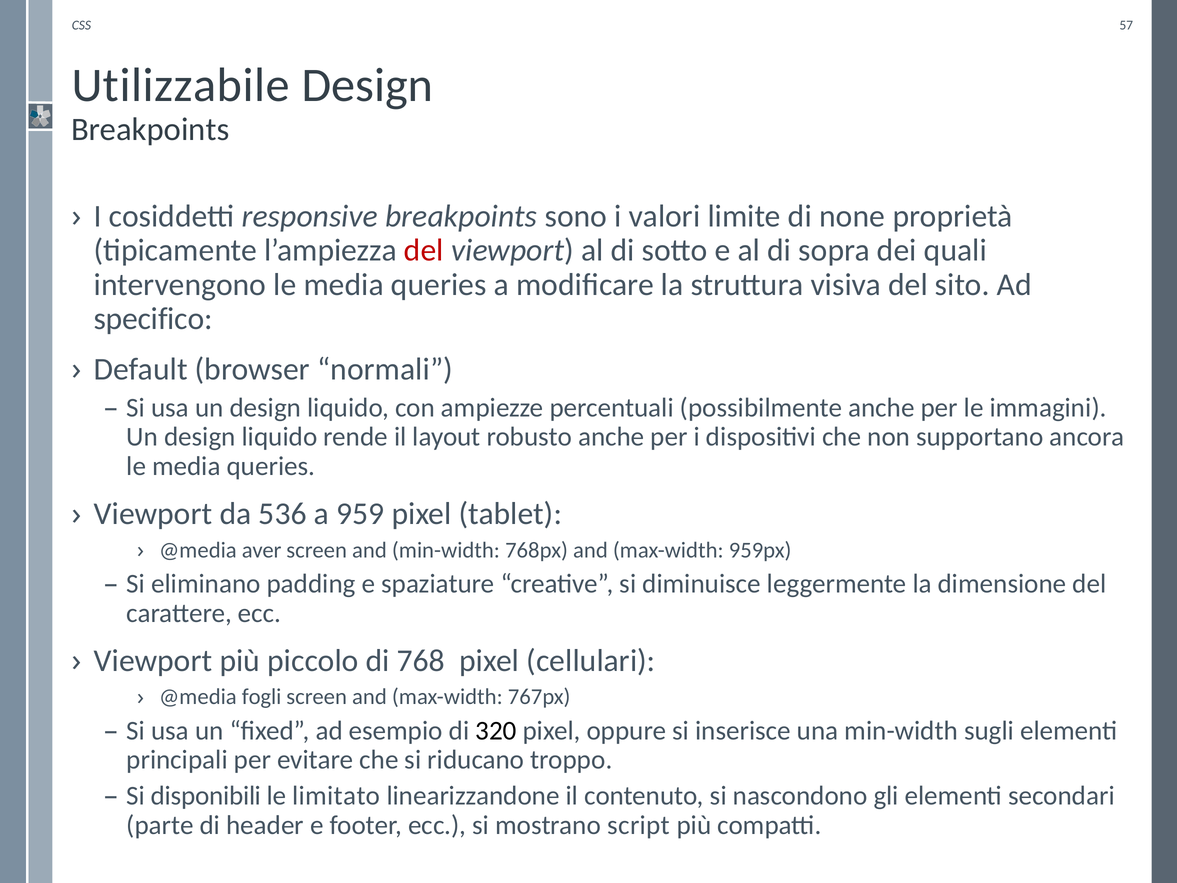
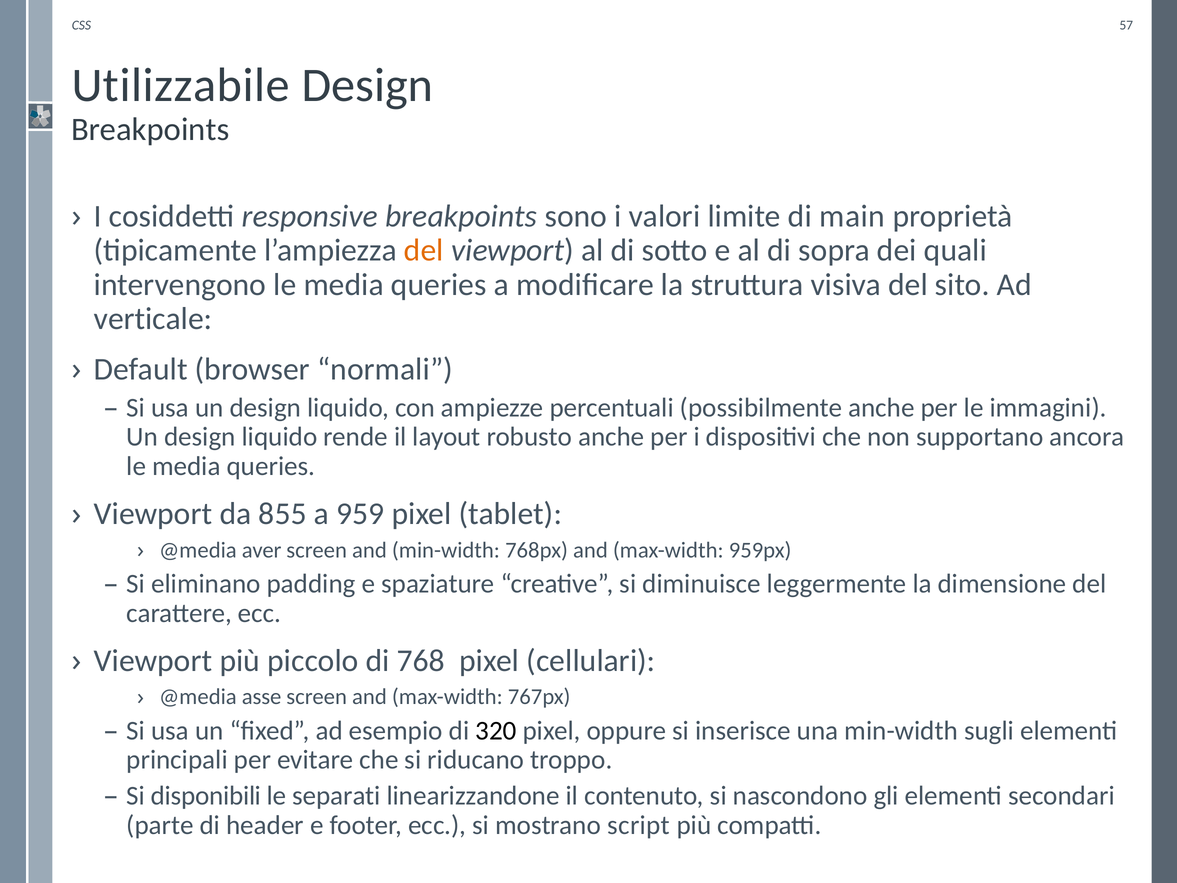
none: none -> main (852, 216)
del colour: red -> orange (424, 250)
specifico: specifico -> verticale (153, 319)
536: 536 -> 855 (283, 514)
fogli: fogli -> asse (262, 697)
limitato: limitato -> separati (337, 796)
